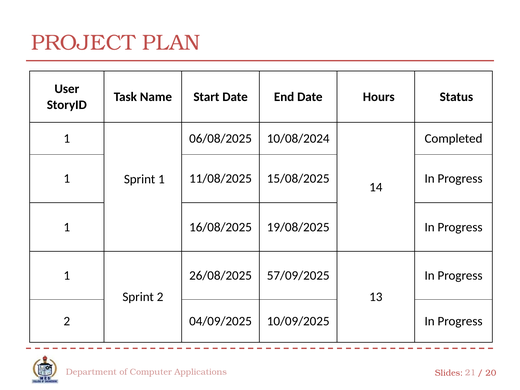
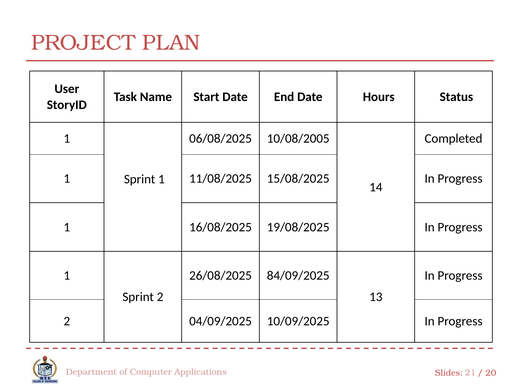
10/08/2024: 10/08/2024 -> 10/08/2005 (298, 139)
57/09/2025: 57/09/2025 -> 84/09/2025 (298, 276)
